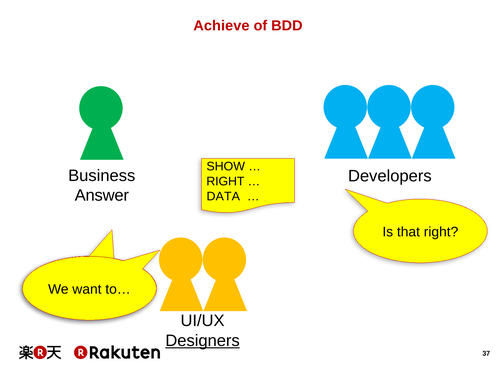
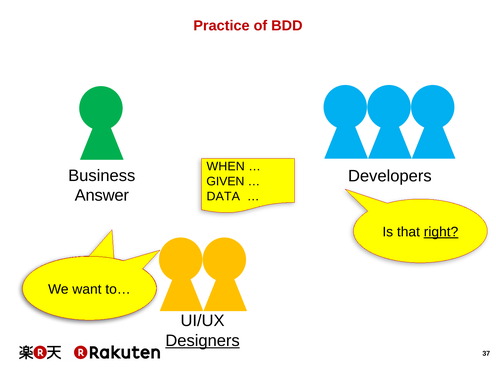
Achieve: Achieve -> Practice (221, 26)
SHOW: SHOW -> WHEN (226, 167)
RIGHT: RIGHT -> GIVEN (225, 181)
right underline: none -> present (441, 232)
